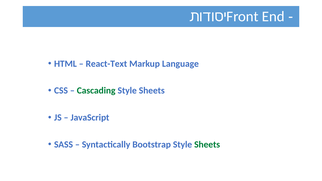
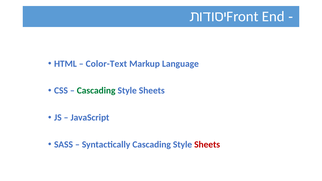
React-Text: React-Text -> Color-Text (106, 64)
Syntactically Bootstrap: Bootstrap -> Cascading (152, 145)
Sheets colour: green -> red (207, 145)
